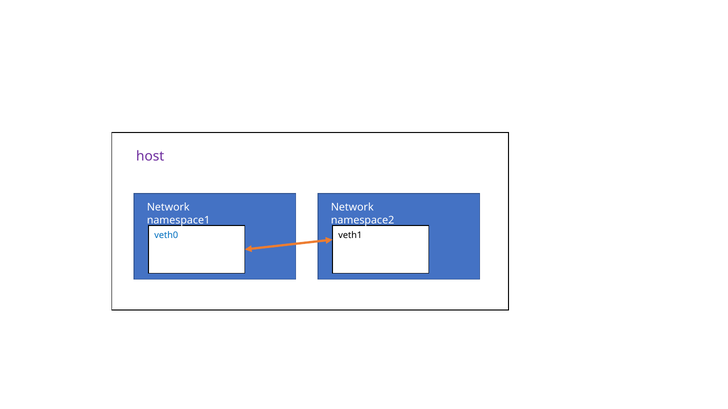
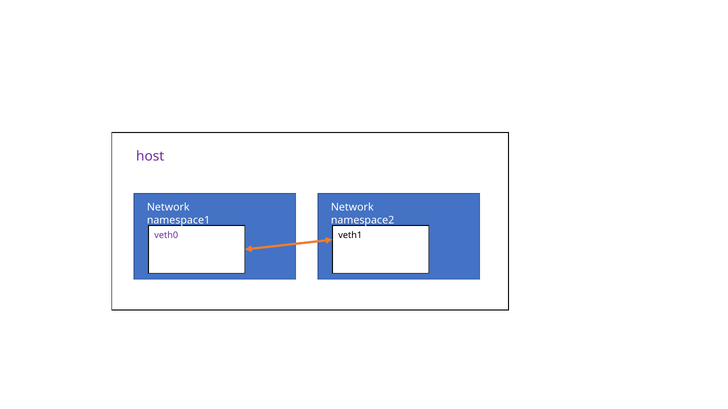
veth0 colour: blue -> purple (166, 235)
